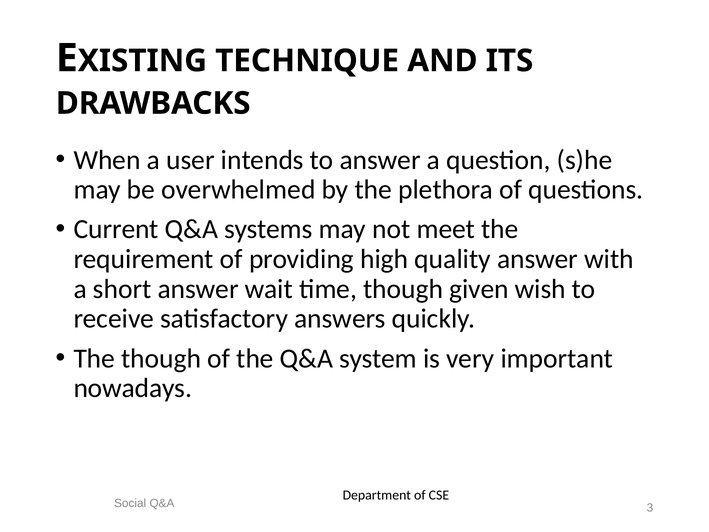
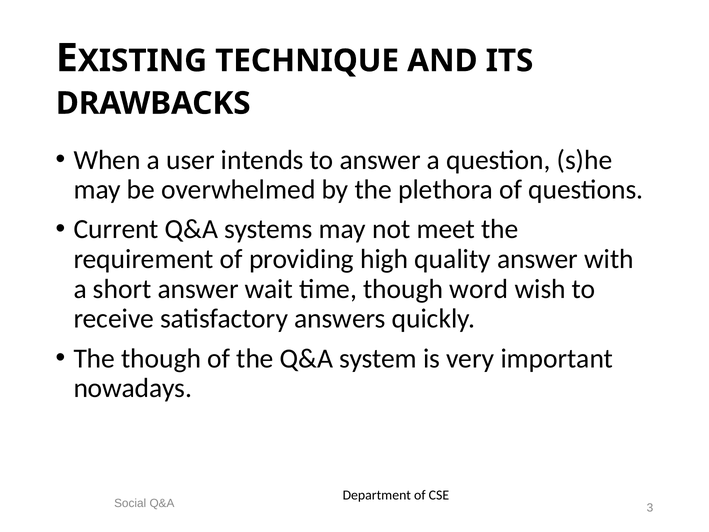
given: given -> word (479, 289)
